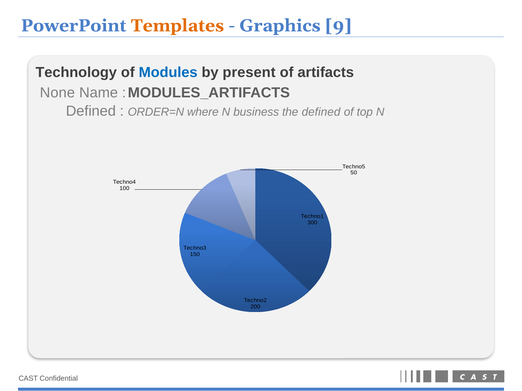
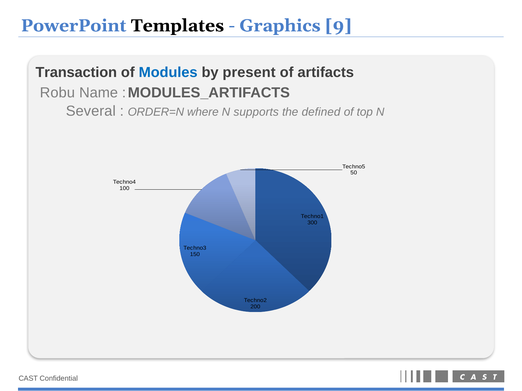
Templates colour: orange -> black (177, 26)
Technology: Technology -> Transaction (76, 72)
None: None -> Robu (57, 93)
Defined: Defined -> Several (91, 111)
business: business -> supports (256, 112)
